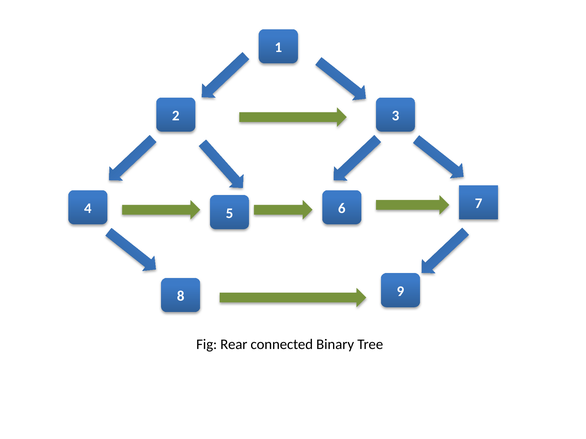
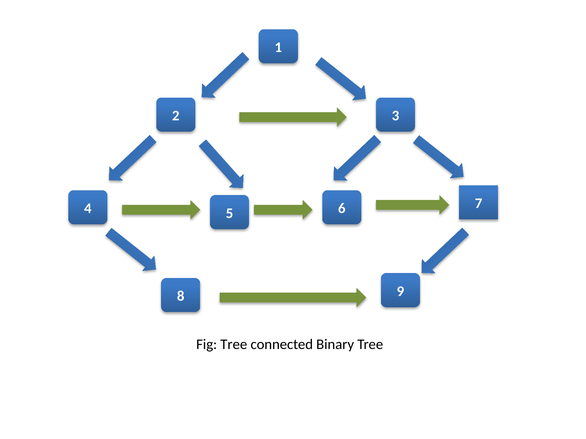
Fig Rear: Rear -> Tree (234, 345)
